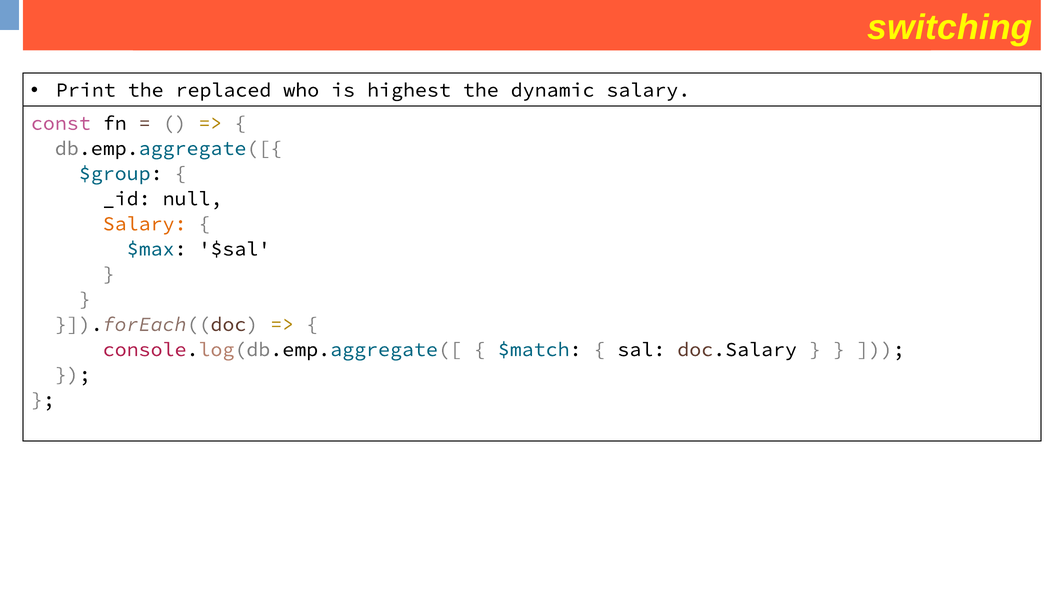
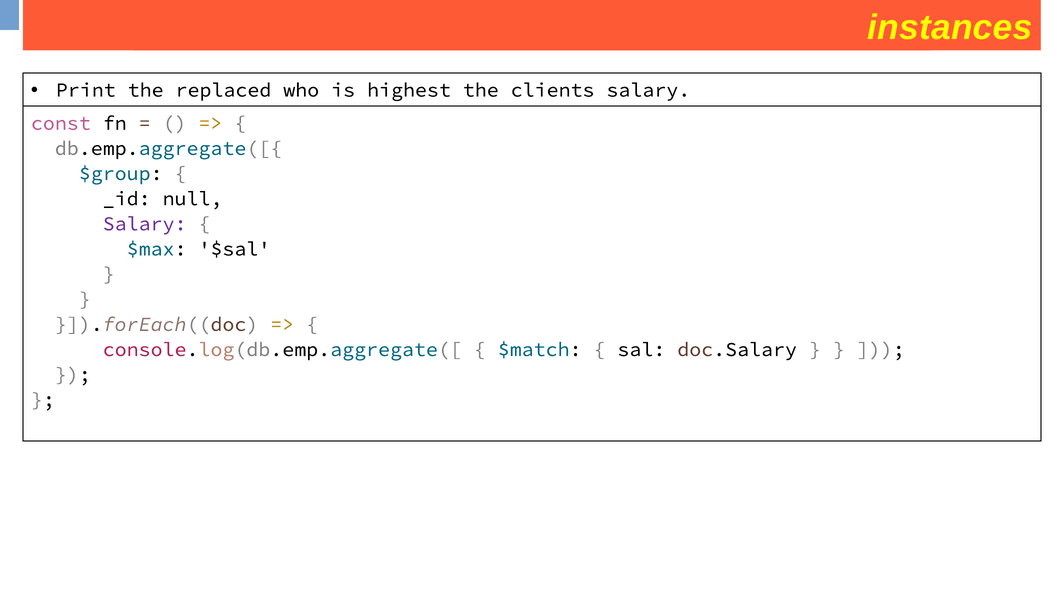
switching: switching -> instances (950, 28)
dynamic: dynamic -> clients (553, 90)
Salary colour: orange -> purple (145, 224)
